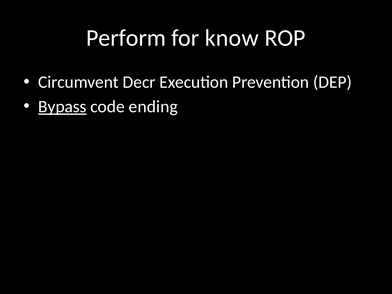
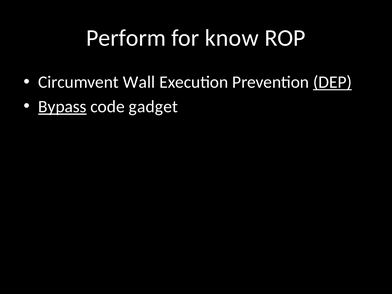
Decr: Decr -> Wall (139, 82)
DEP underline: none -> present (332, 82)
ending: ending -> gadget (153, 107)
